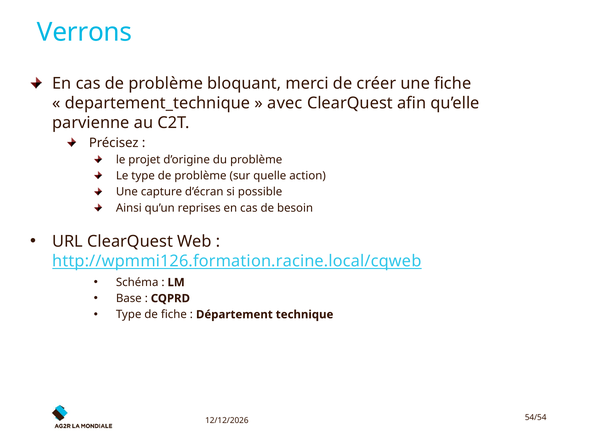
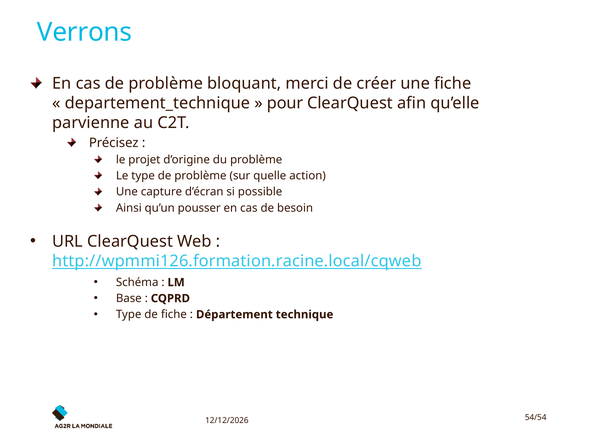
avec: avec -> pour (285, 103)
reprises: reprises -> pousser (199, 208)
